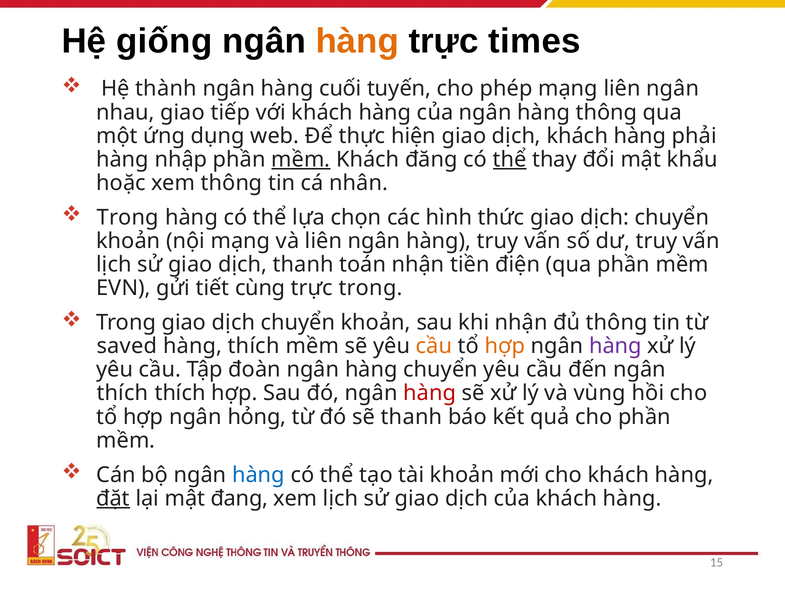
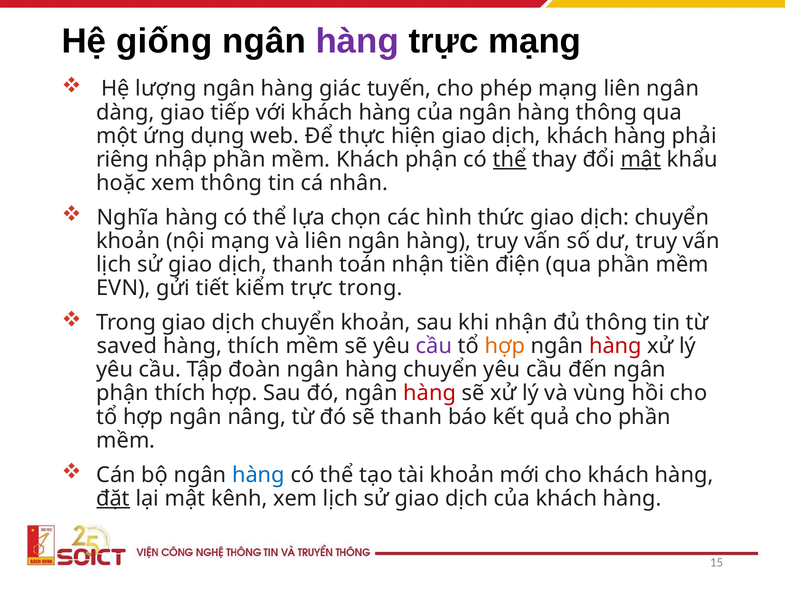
hàng colour: orange -> purple (357, 41)
trực times: times -> mạng (535, 41)
thành: thành -> lượng (166, 89)
cuối: cuối -> giác (340, 89)
nhau: nhau -> dàng (126, 112)
hàng: hàng -> riêng (123, 159)
mềm underline: present -> none (301, 159)
Khách đăng: đăng -> phận (431, 159)
mật underline: none -> present (641, 159)
Trọng: Trọng -> Nghĩa (128, 217)
cùng: cùng -> kiểm (260, 288)
cầu colour: orange -> purple (434, 346)
hàng colour: purple -> red (615, 346)
thích: thích -> phận (123, 393)
hỏng: hỏng -> nâng (257, 417)
đang: đang -> kênh (239, 498)
